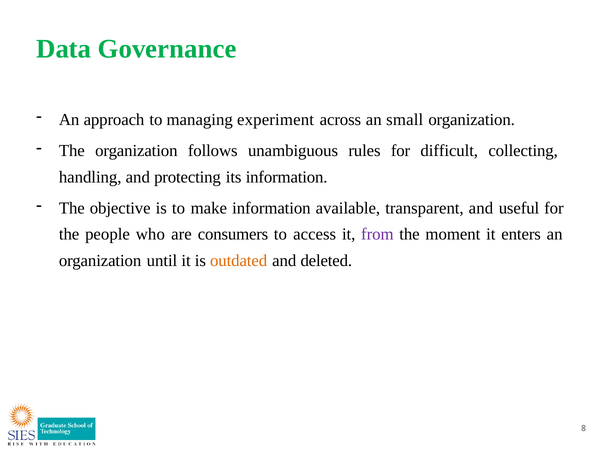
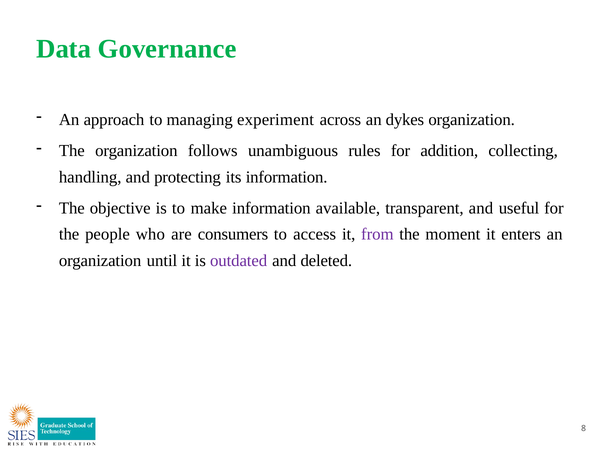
small: small -> dykes (405, 120)
difficult: difficult -> addition (449, 151)
outdated colour: orange -> purple (239, 261)
